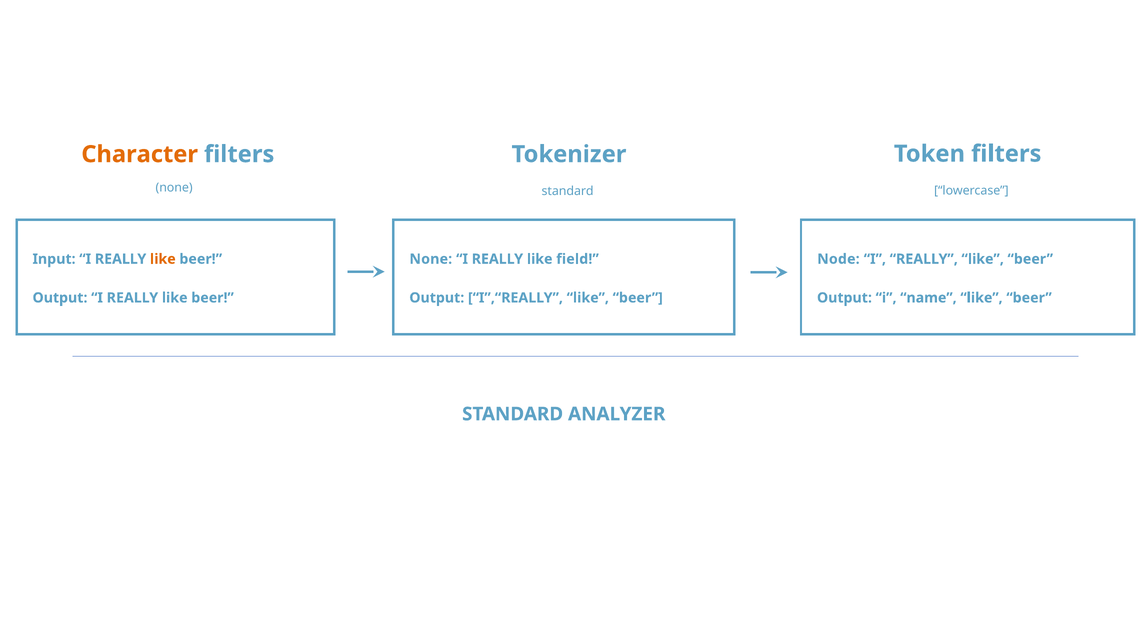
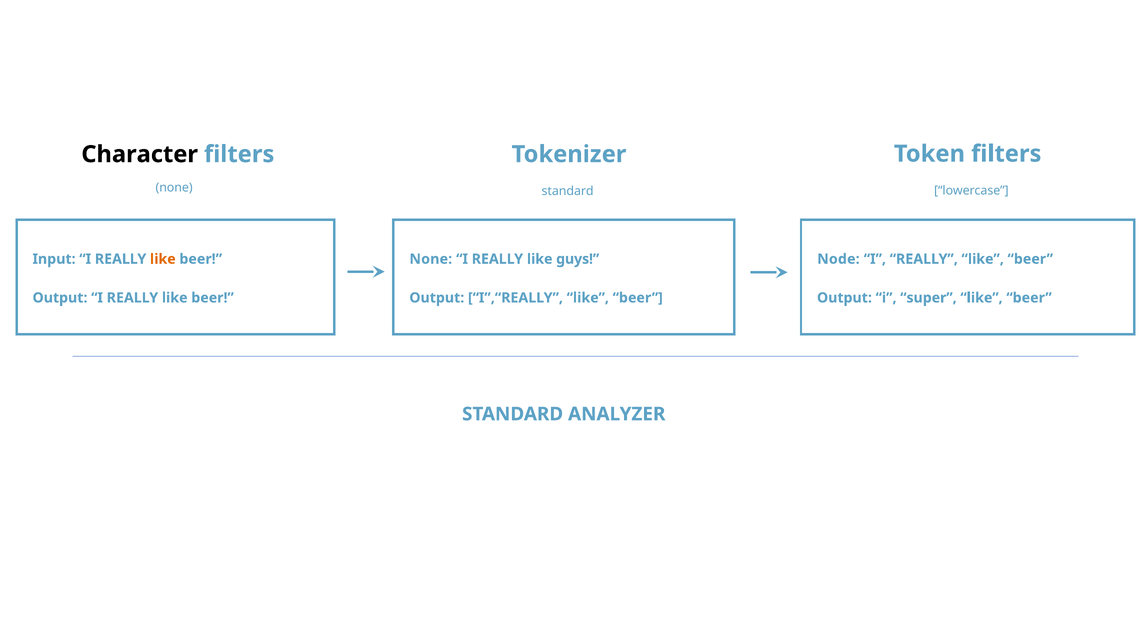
Character colour: orange -> black (140, 154)
field: field -> guys (578, 259)
name: name -> super (928, 298)
